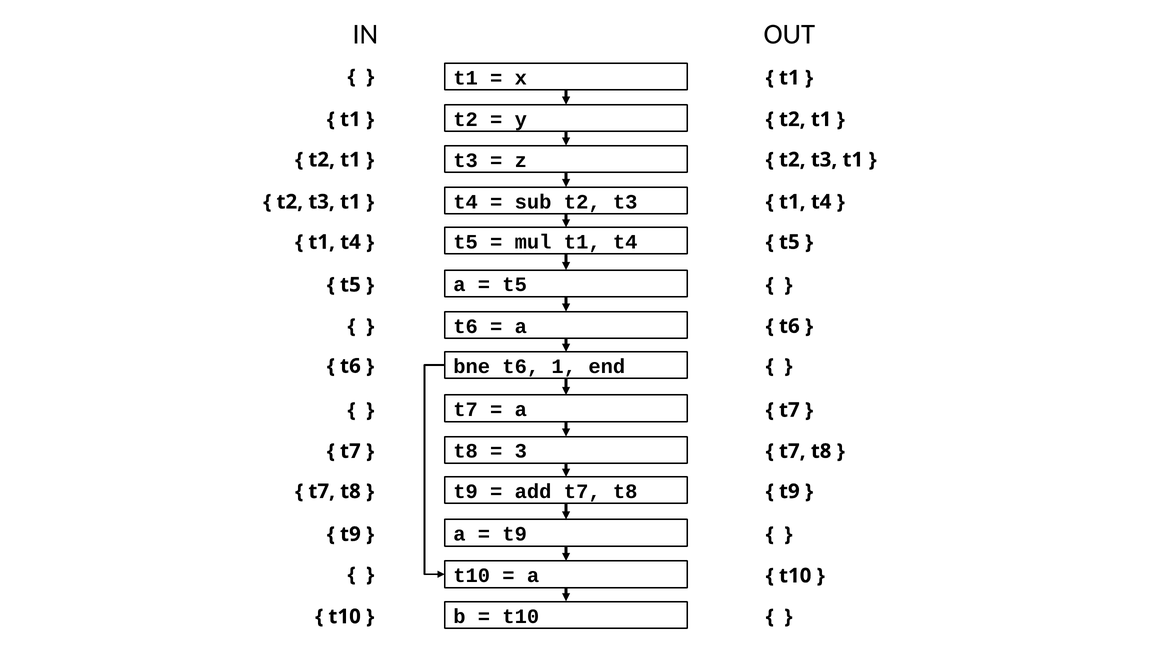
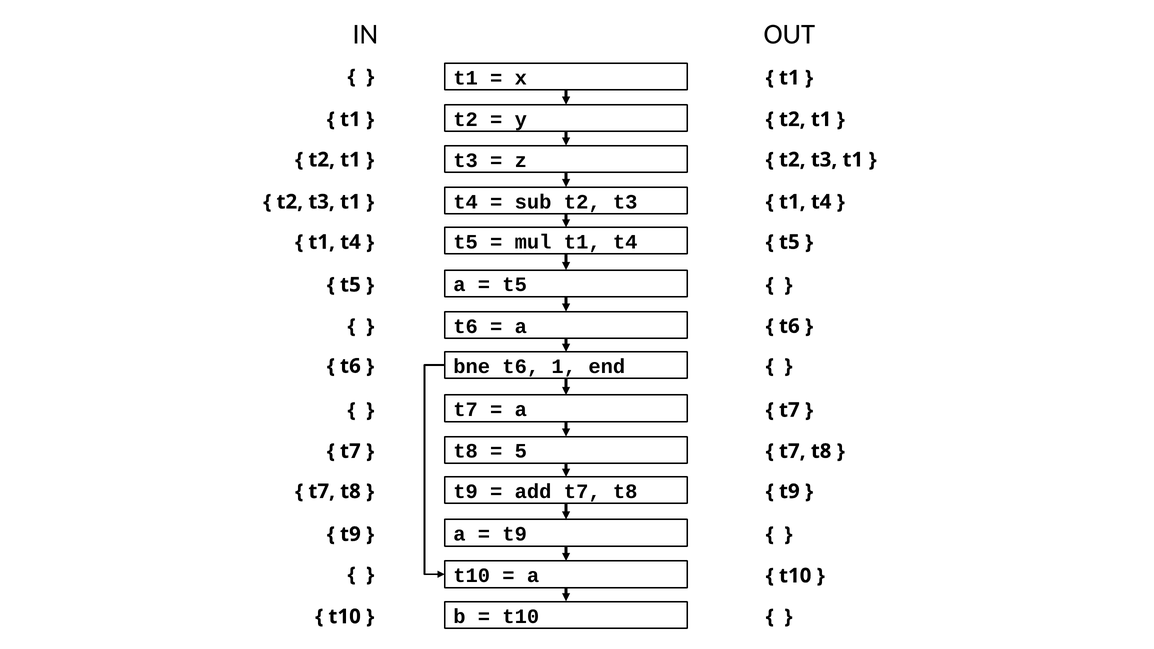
3: 3 -> 5 (521, 451)
